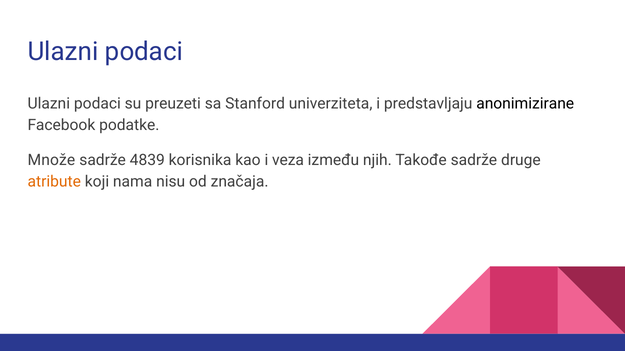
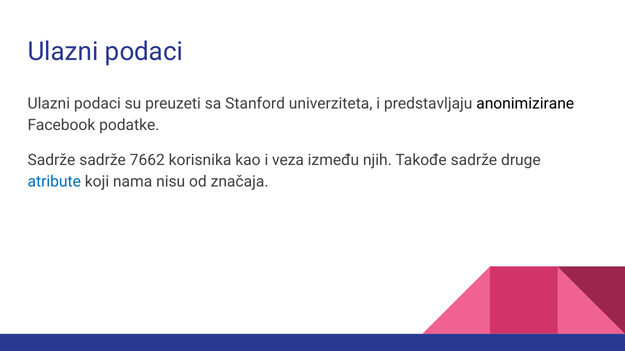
Množe: Množe -> Sadrže (51, 161)
4839: 4839 -> 7662 (147, 161)
atribute colour: orange -> blue (54, 182)
